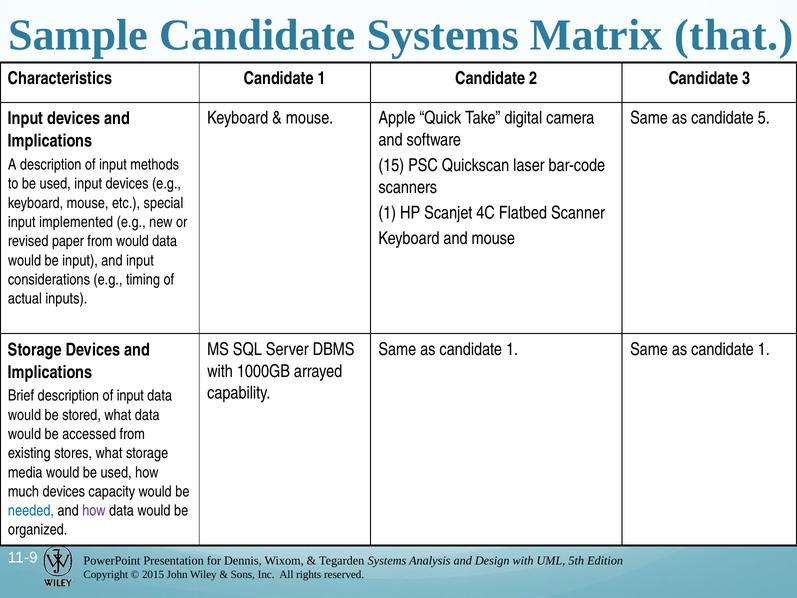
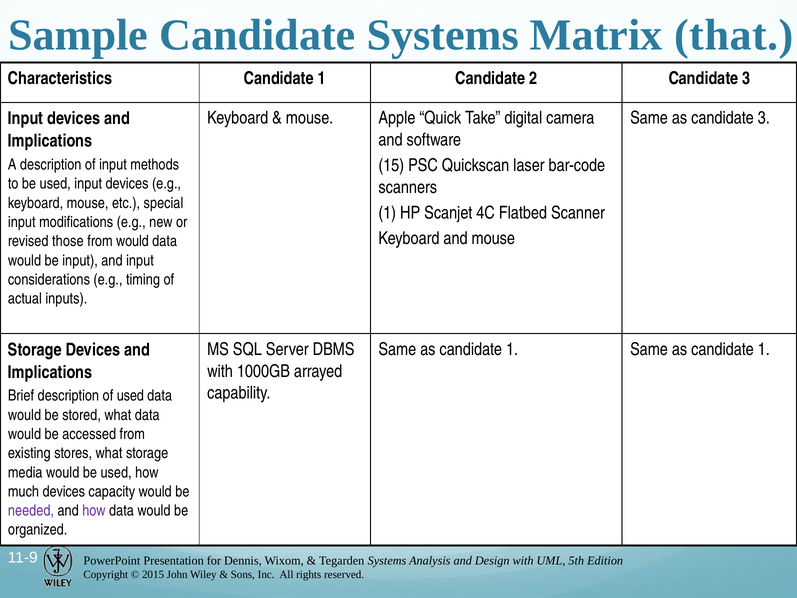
as candidate 5: 5 -> 3 (764, 118)
implemented: implemented -> modifications (76, 222)
paper: paper -> those (68, 241)
Brief description of input: input -> used (130, 396)
needed colour: blue -> purple (31, 511)
